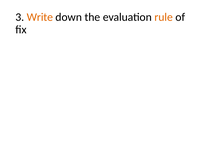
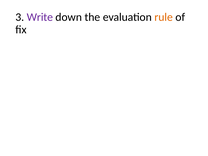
Write colour: orange -> purple (40, 17)
